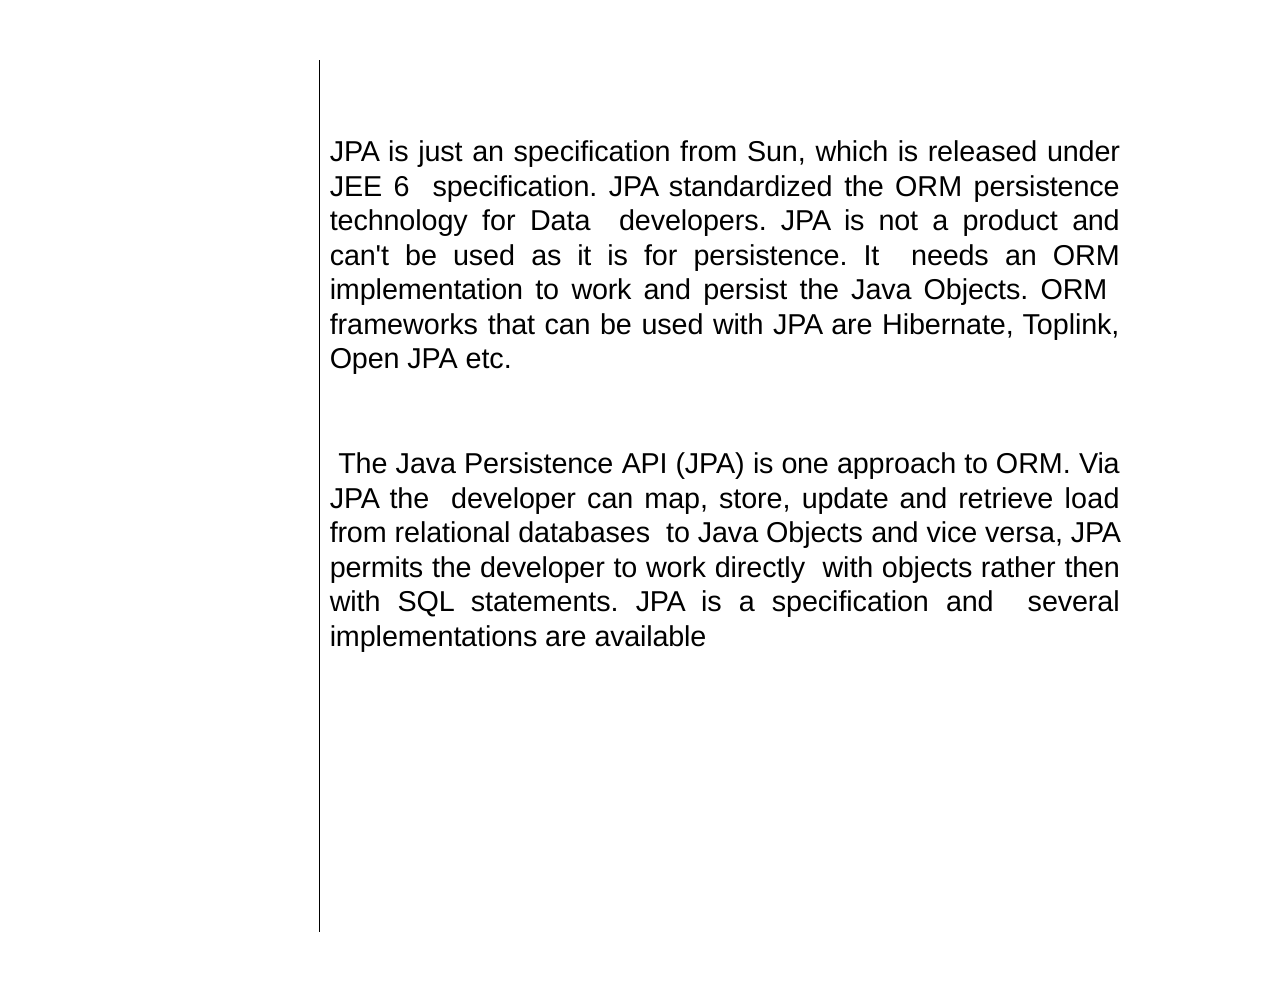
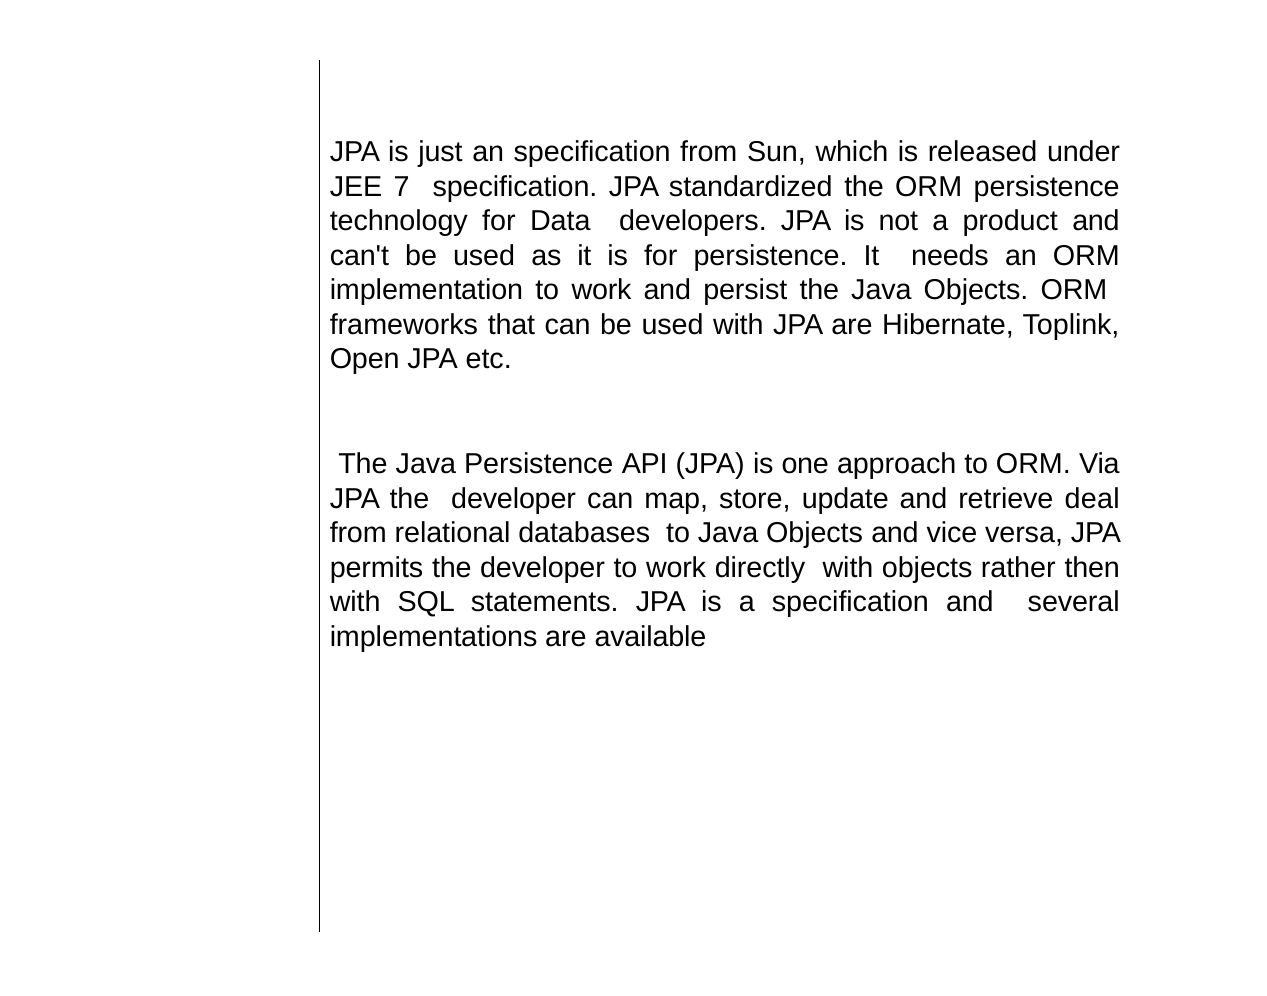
6: 6 -> 7 (402, 187)
load: load -> deal (1092, 498)
